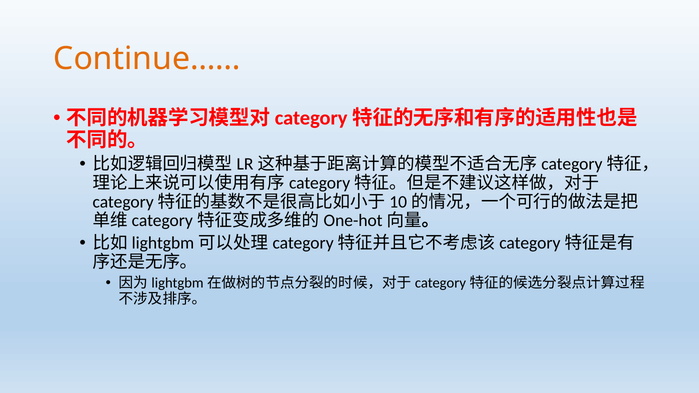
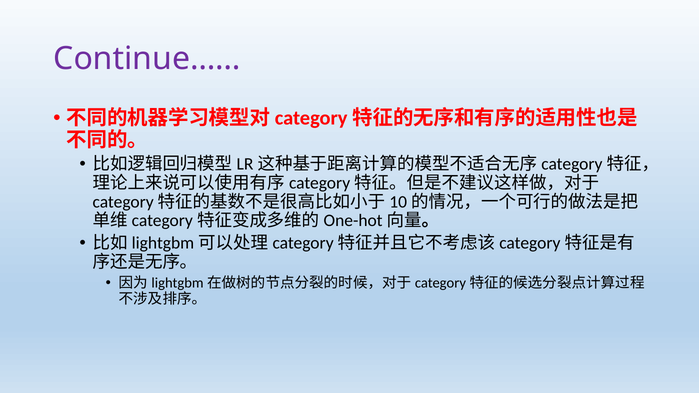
Continue…… colour: orange -> purple (147, 59)
